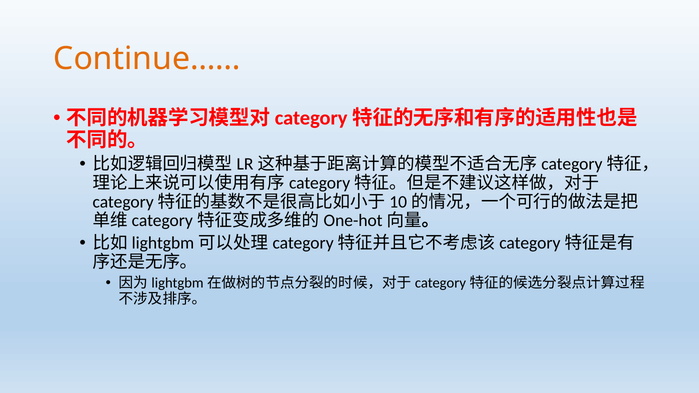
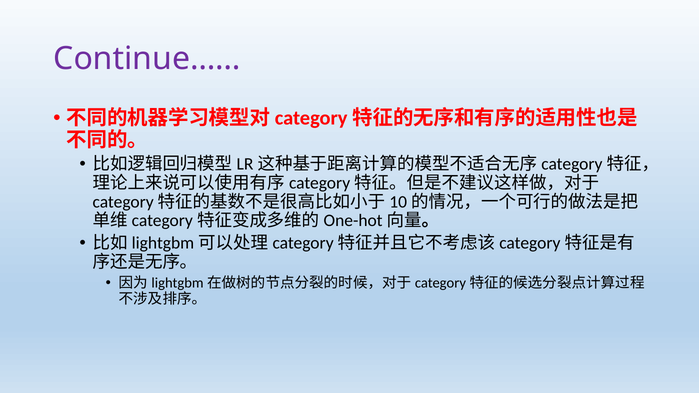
Continue…… colour: orange -> purple (147, 59)
